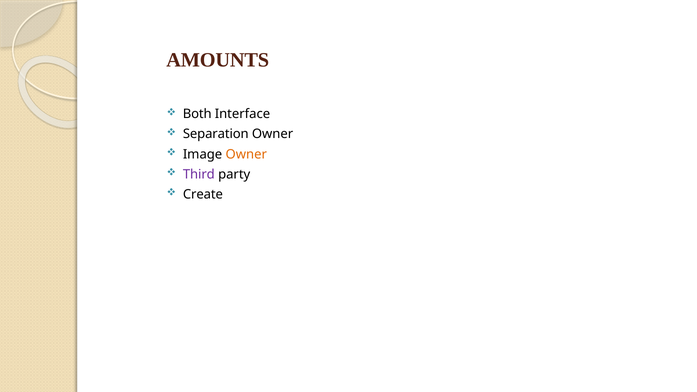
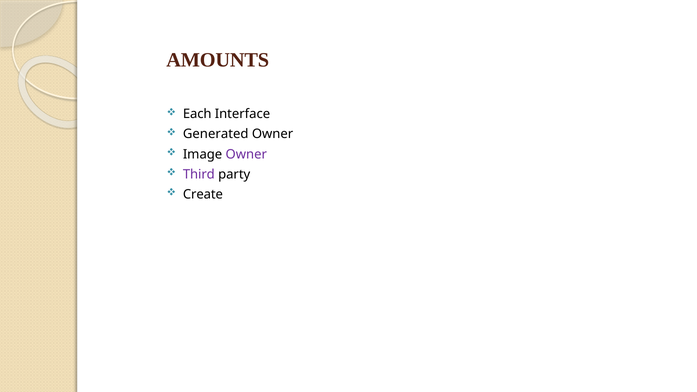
Both: Both -> Each (197, 114)
Separation: Separation -> Generated (216, 134)
Owner colour: orange -> purple (246, 154)
